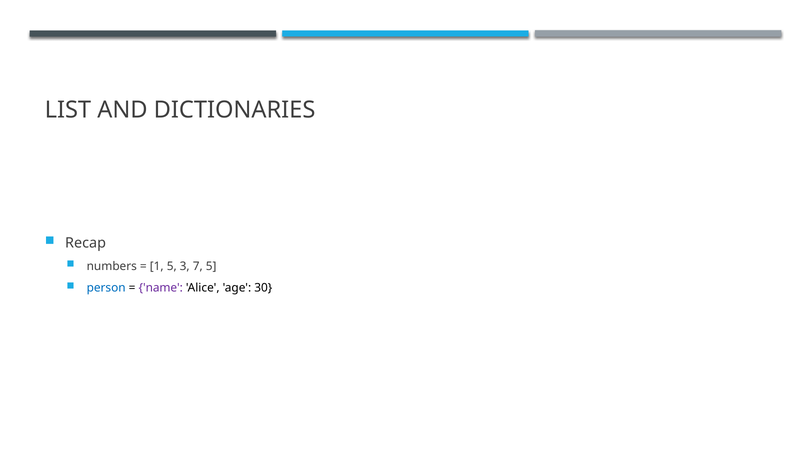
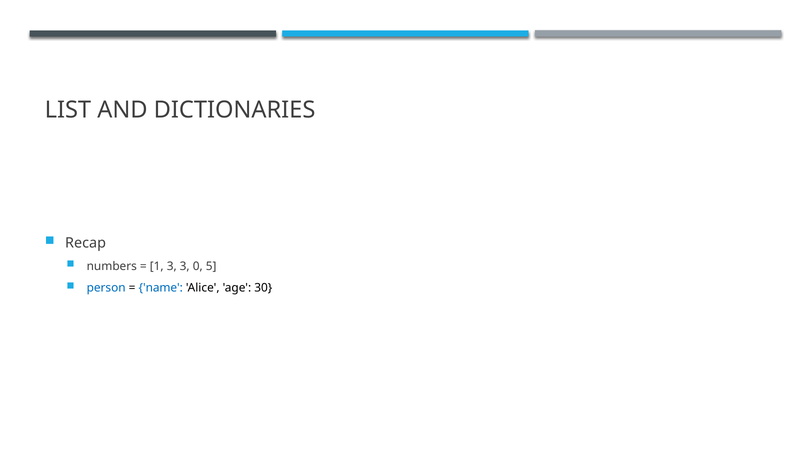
1 5: 5 -> 3 (172, 266)
7: 7 -> 0 (198, 266)
name colour: purple -> blue (161, 288)
